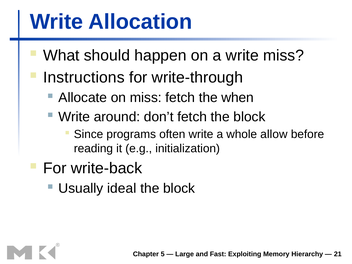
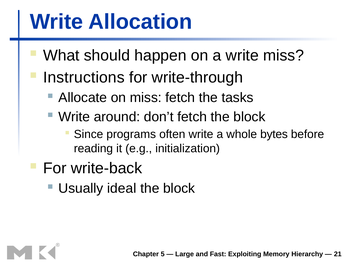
when: when -> tasks (238, 98)
allow: allow -> bytes (274, 134)
